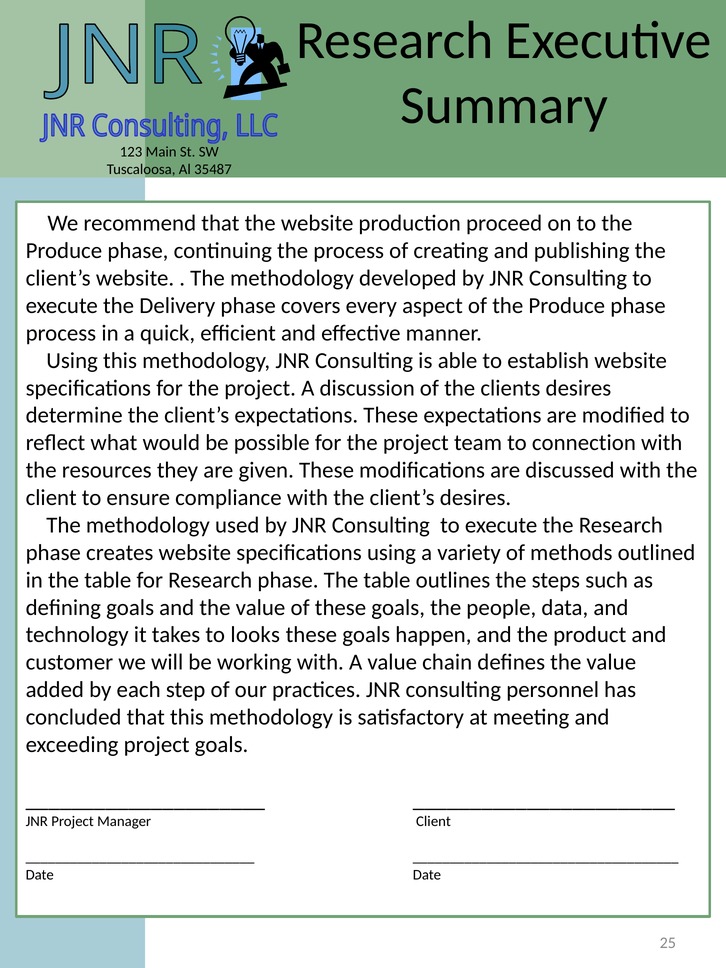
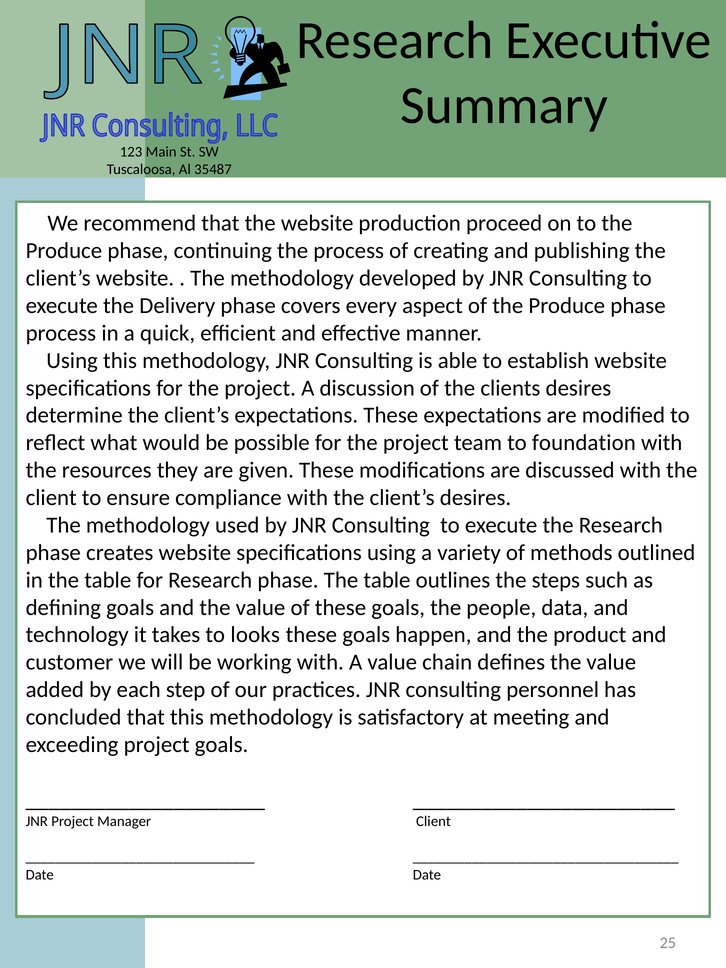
connection: connection -> foundation (584, 443)
